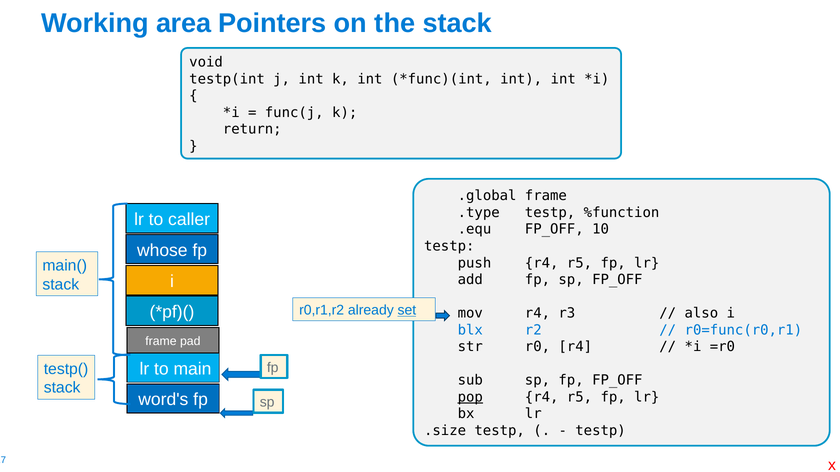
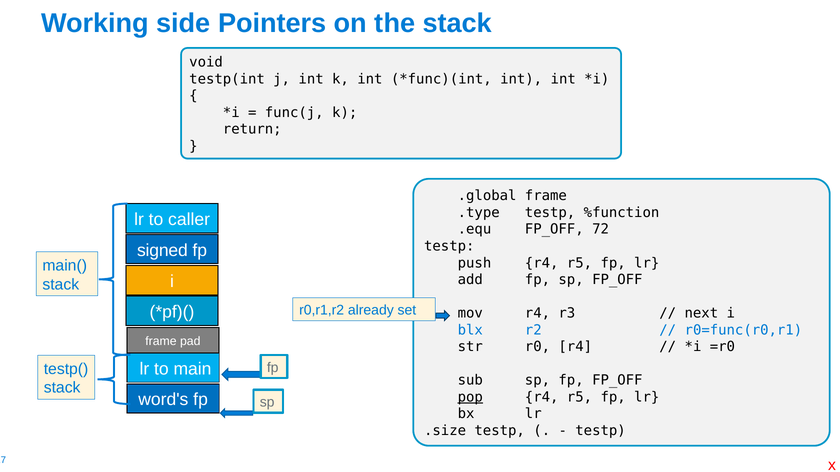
area: area -> side (183, 23)
10: 10 -> 72 (601, 230)
whose: whose -> signed (162, 251)
set underline: present -> none (407, 311)
also: also -> next (701, 314)
